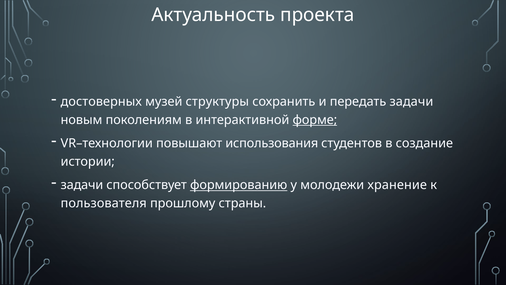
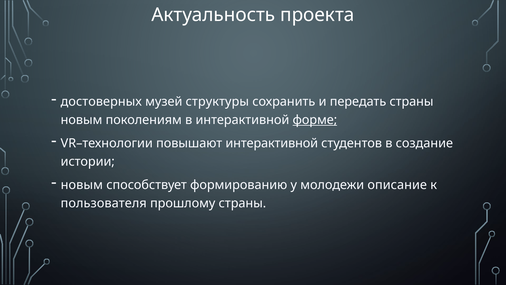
передать задачи: задачи -> страны (411, 101)
повышают использования: использования -> интерактивной (272, 143)
задачи: задачи -> новым (82, 185)
формированию underline: present -> none (239, 185)
хранение: хранение -> описание (397, 185)
